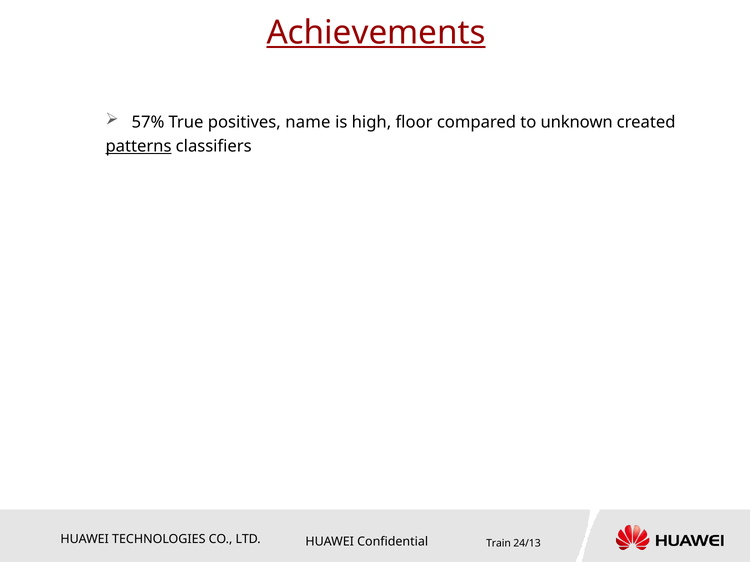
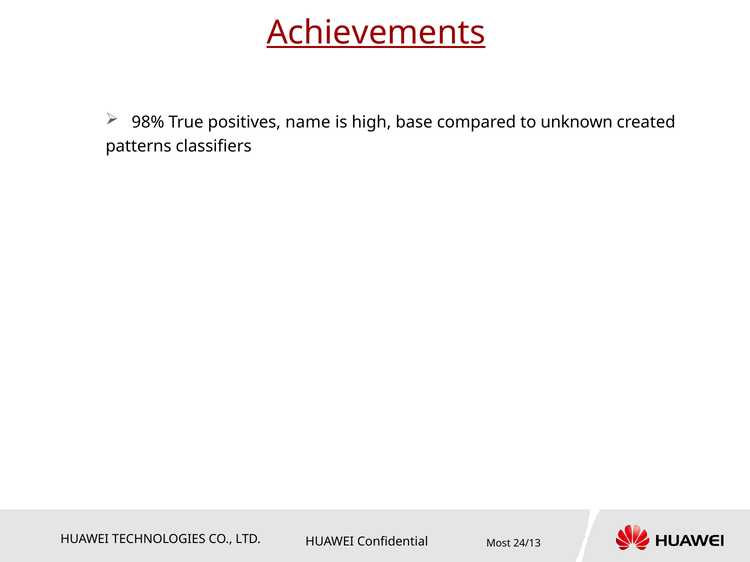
57%: 57% -> 98% (148, 122)
floor: floor -> base (414, 122)
patterns underline: present -> none (139, 146)
Train: Train -> Most (498, 544)
